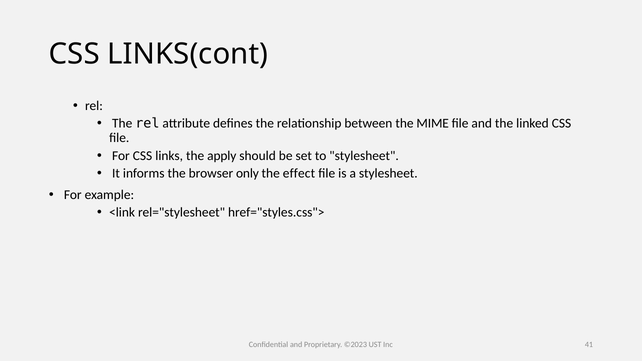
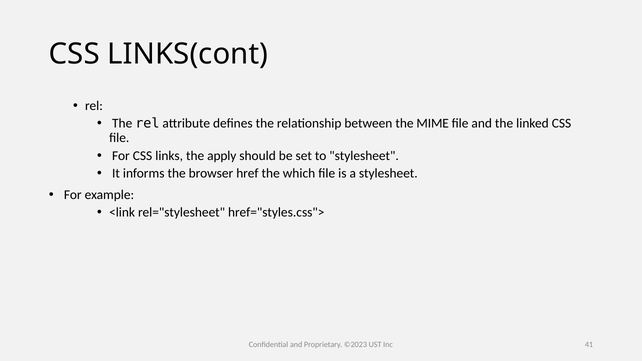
only: only -> href (247, 174)
effect: effect -> which (299, 174)
